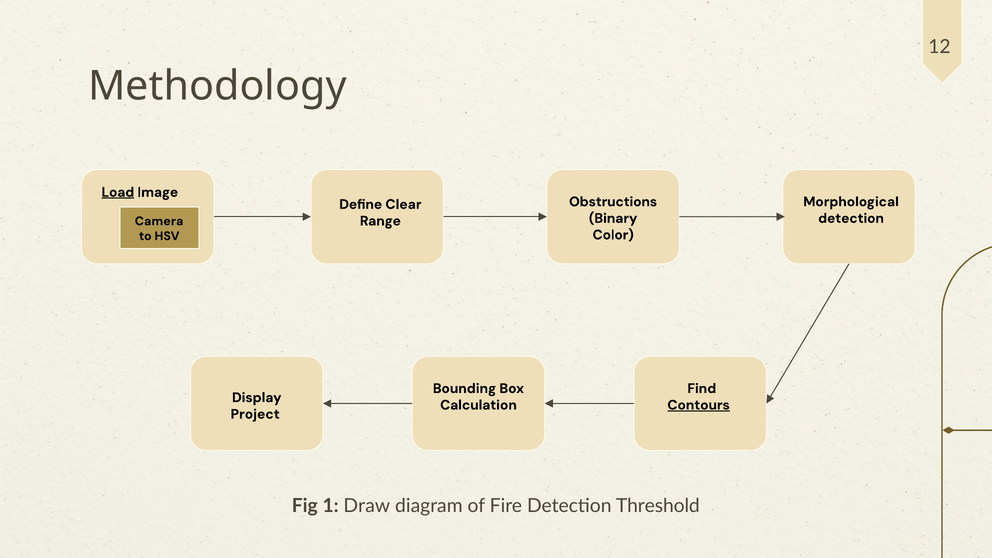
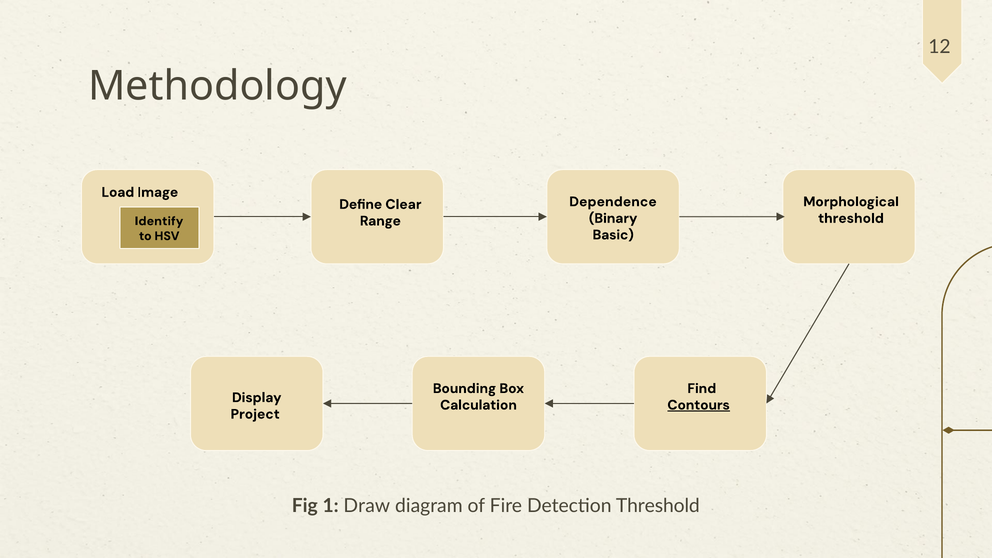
Load underline: present -> none (118, 192)
Obstructions: Obstructions -> Dependence (613, 202)
detection: detection -> threshold (851, 218)
Camera: Camera -> Identify (159, 221)
Color: Color -> Basic (613, 235)
